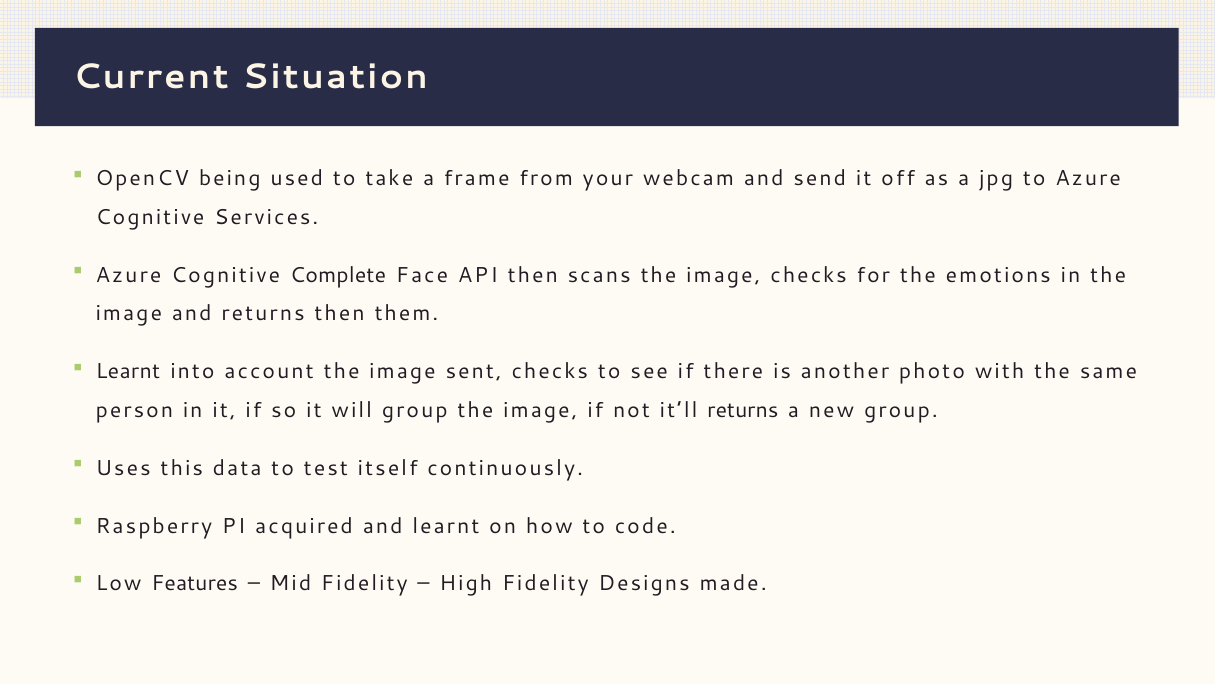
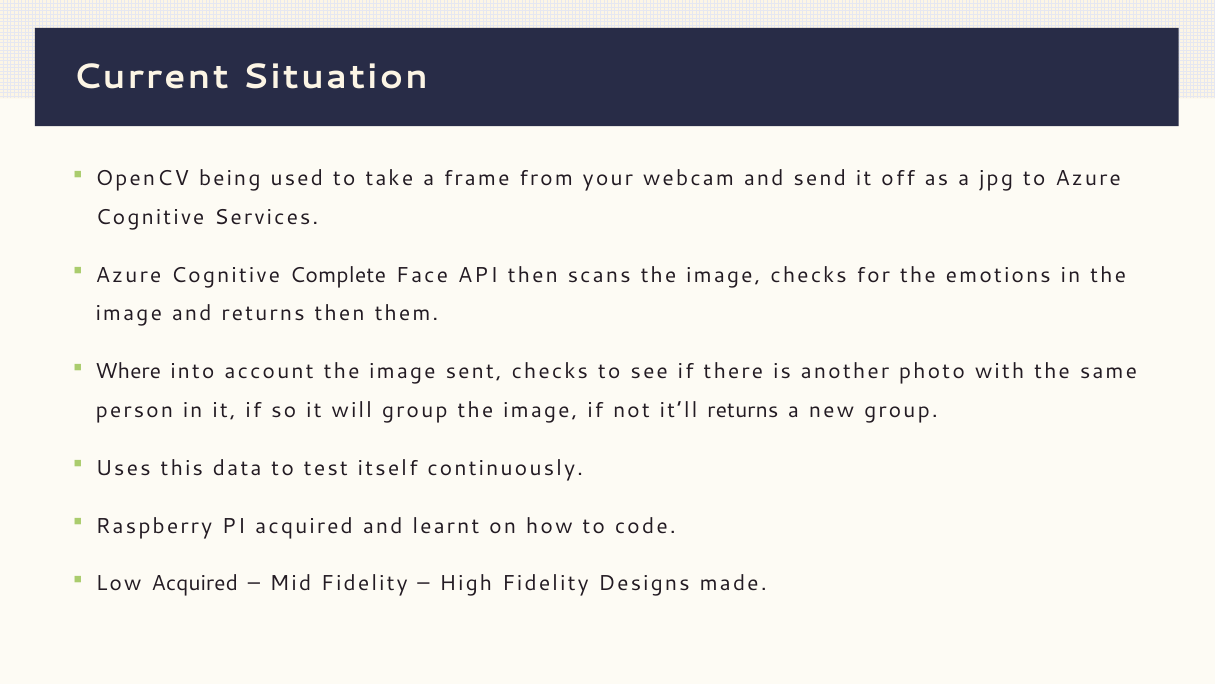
Learnt: Learnt -> Where (128, 371)
Low Features: Features -> Acquired (195, 583)
